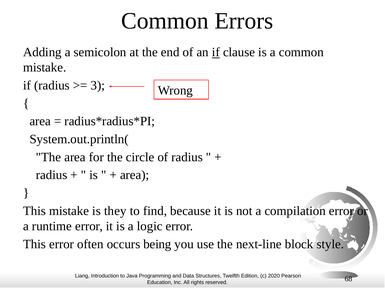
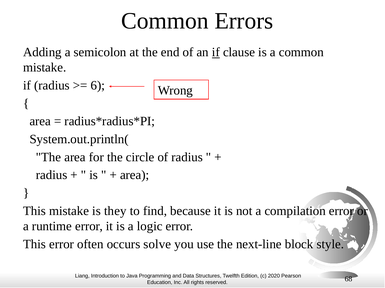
3: 3 -> 6 (98, 86)
being: being -> solve (157, 245)
